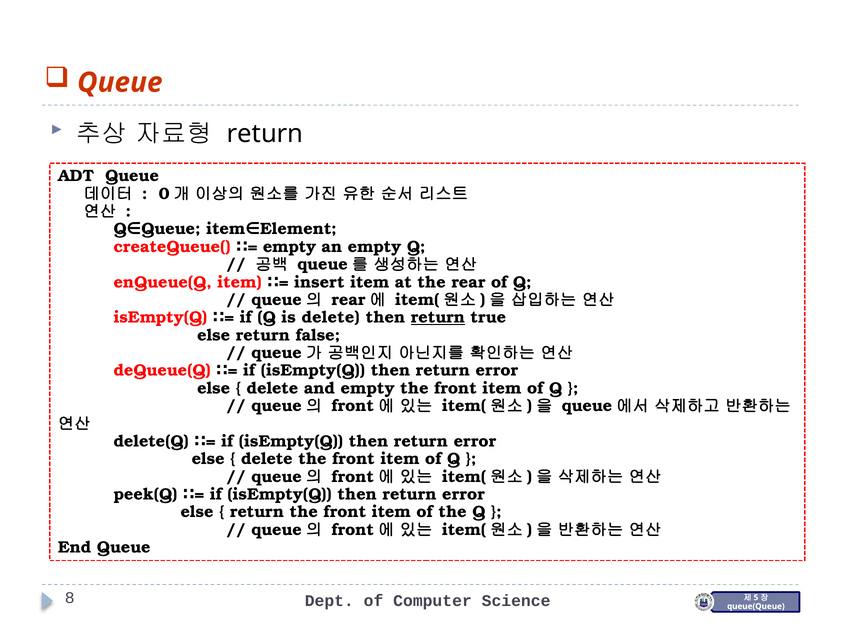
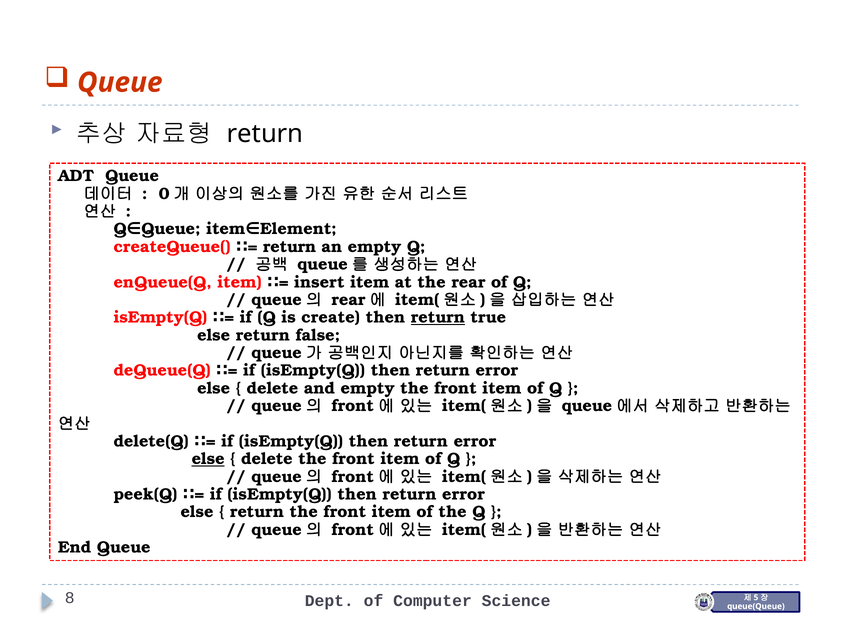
empty: empty -> return (290, 247)
is delete: delete -> create (331, 317)
else underline: none -> present (208, 459)
